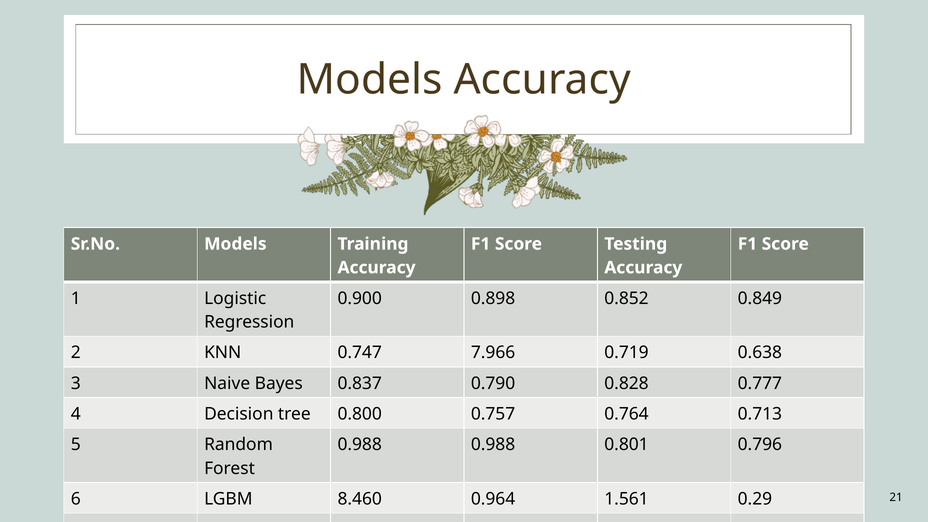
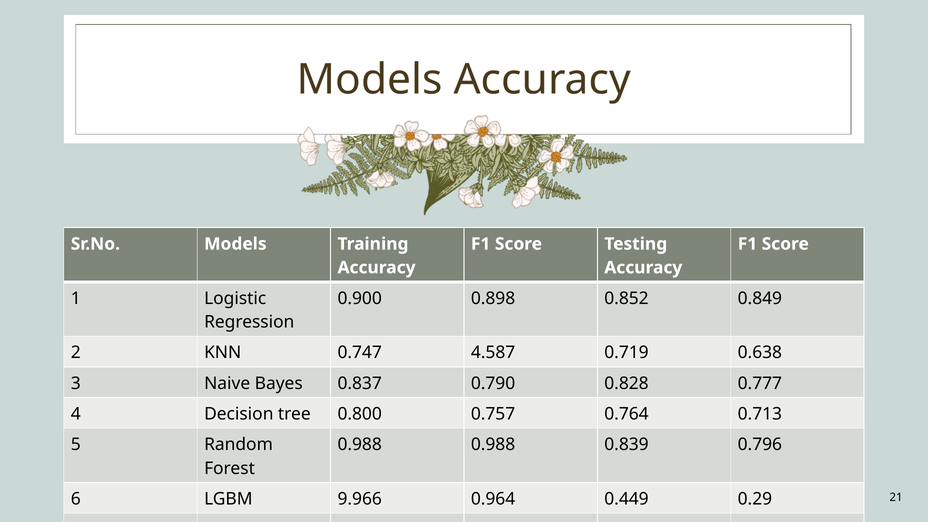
7.966: 7.966 -> 4.587 (493, 353)
0.801: 0.801 -> 0.839 (626, 445)
8.460: 8.460 -> 9.966 (360, 499)
1.561: 1.561 -> 0.449 (626, 499)
